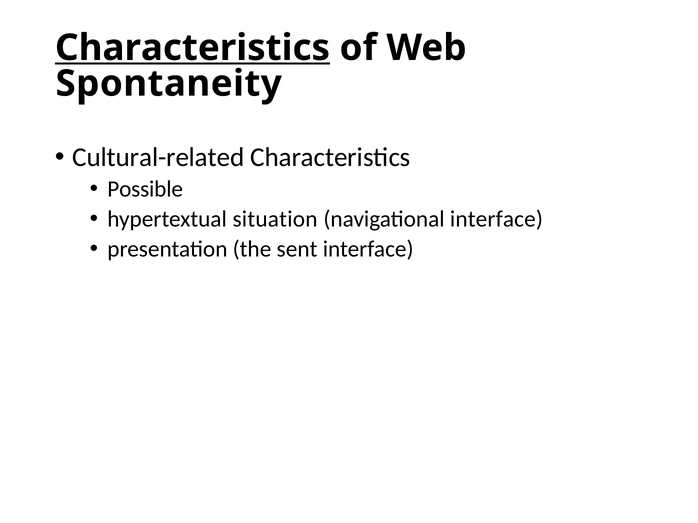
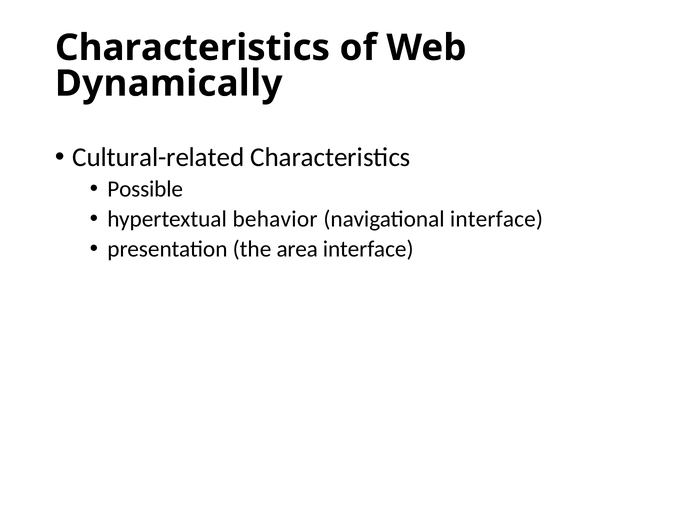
Characteristics underline: present -> none (192, 48)
Spontaneity: Spontaneity -> Dynamically (169, 84)
situation: situation -> behavior (275, 219)
sent: sent -> area (297, 249)
